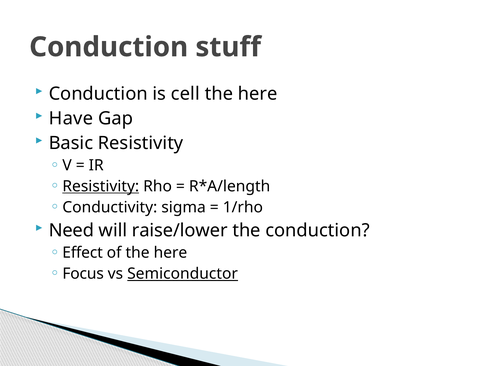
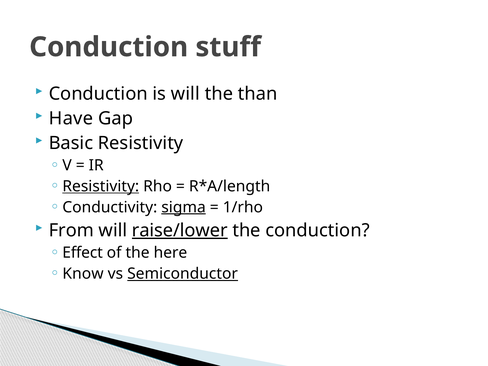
is cell: cell -> will (185, 94)
here: here -> than (258, 94)
sigma underline: none -> present (184, 207)
Need: Need -> From (71, 230)
raise/lower underline: none -> present (180, 230)
Focus: Focus -> Know (83, 274)
